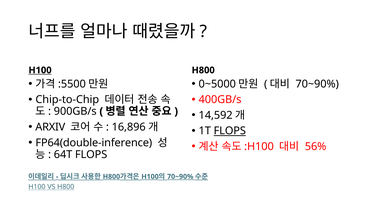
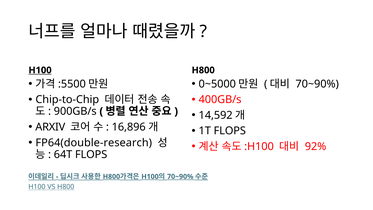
FLOPS underline: present -> none (230, 131)
FP64(double-inference: FP64(double-inference -> FP64(double-research (94, 143)
56%: 56% -> 92% (316, 146)
